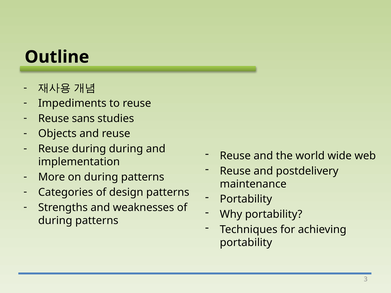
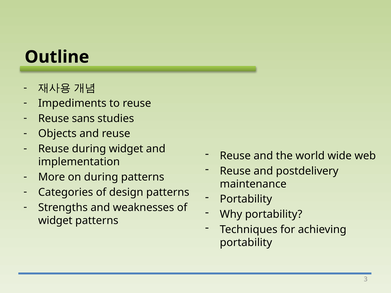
during during: during -> widget (126, 149)
during: during -> widget (55, 221)
